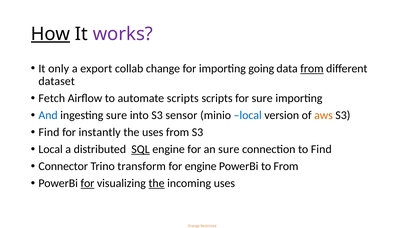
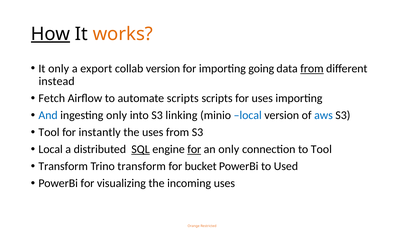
works colour: purple -> orange (123, 34)
collab change: change -> version (163, 68)
dataset: dataset -> instead (57, 81)
for sure: sure -> uses (262, 98)
ingesting sure: sure -> only (117, 115)
sensor: sensor -> linking (181, 115)
aws colour: orange -> blue (324, 115)
Find: Find -> Tool (49, 132)
for underline: none -> present (194, 149)
an sure: sure -> only (229, 149)
to Find: Find -> Tool (321, 149)
Connector: Connector -> Transform (63, 166)
for engine: engine -> bucket (201, 166)
to From: From -> Used (286, 166)
for underline: present -> none (87, 183)
the underline: present -> none (157, 183)
